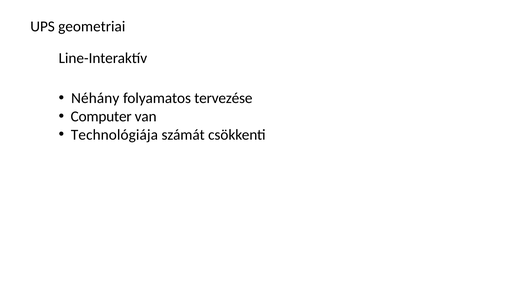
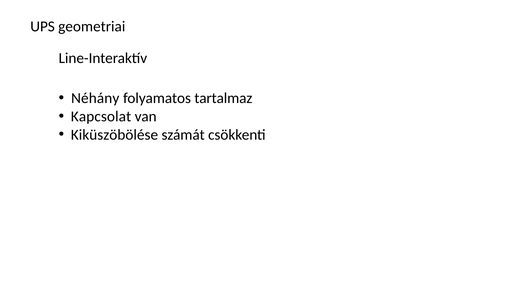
tervezése: tervezése -> tartalmaz (223, 98)
Computer: Computer -> Kapcsolat (101, 117)
Technológiája: Technológiája -> Kiküszöbölése (114, 135)
